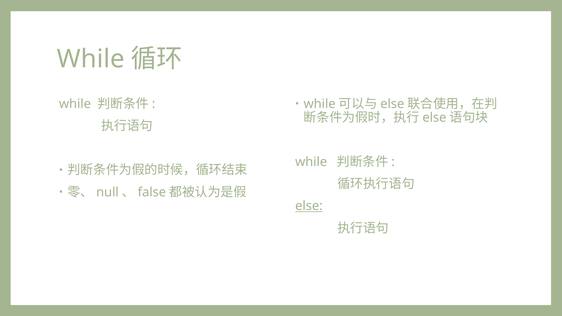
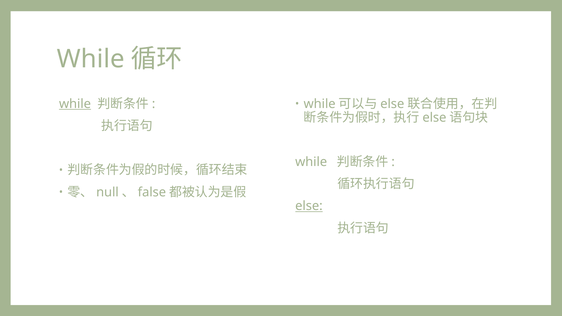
while underline: none -> present (75, 104)
